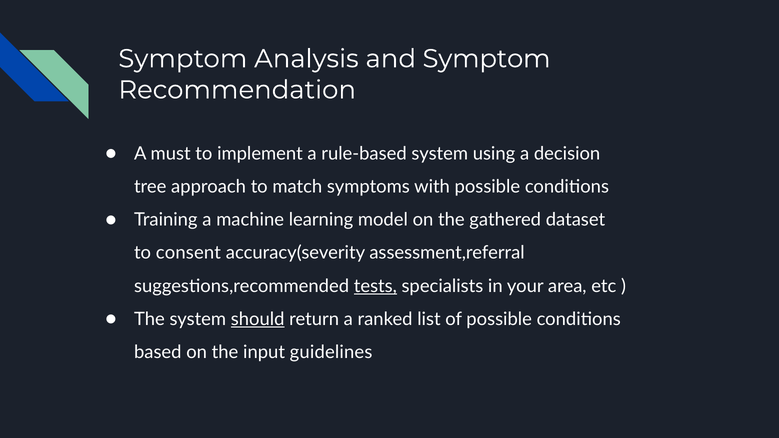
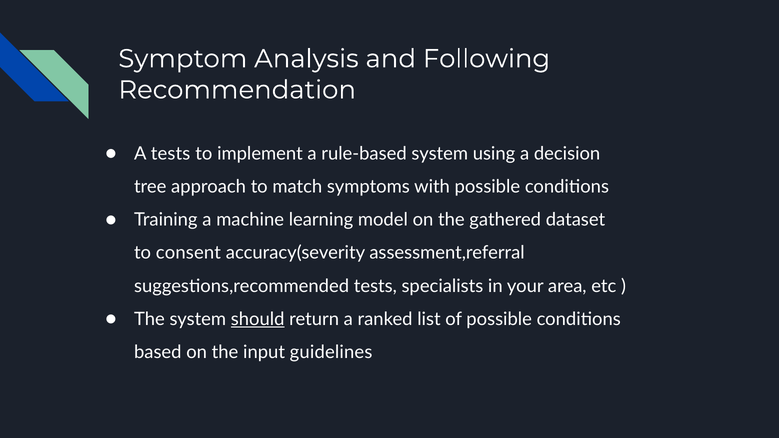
and Symptom: Symptom -> Following (486, 59)
A must: must -> tests (171, 154)
tests underline: present -> none (375, 286)
